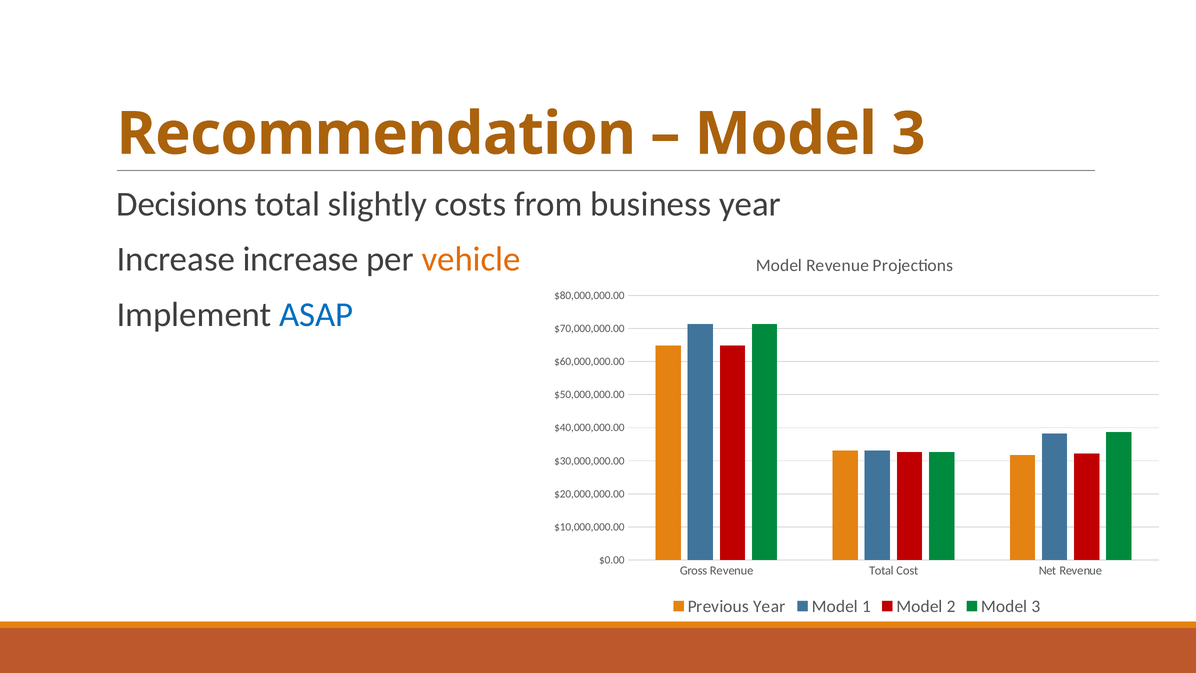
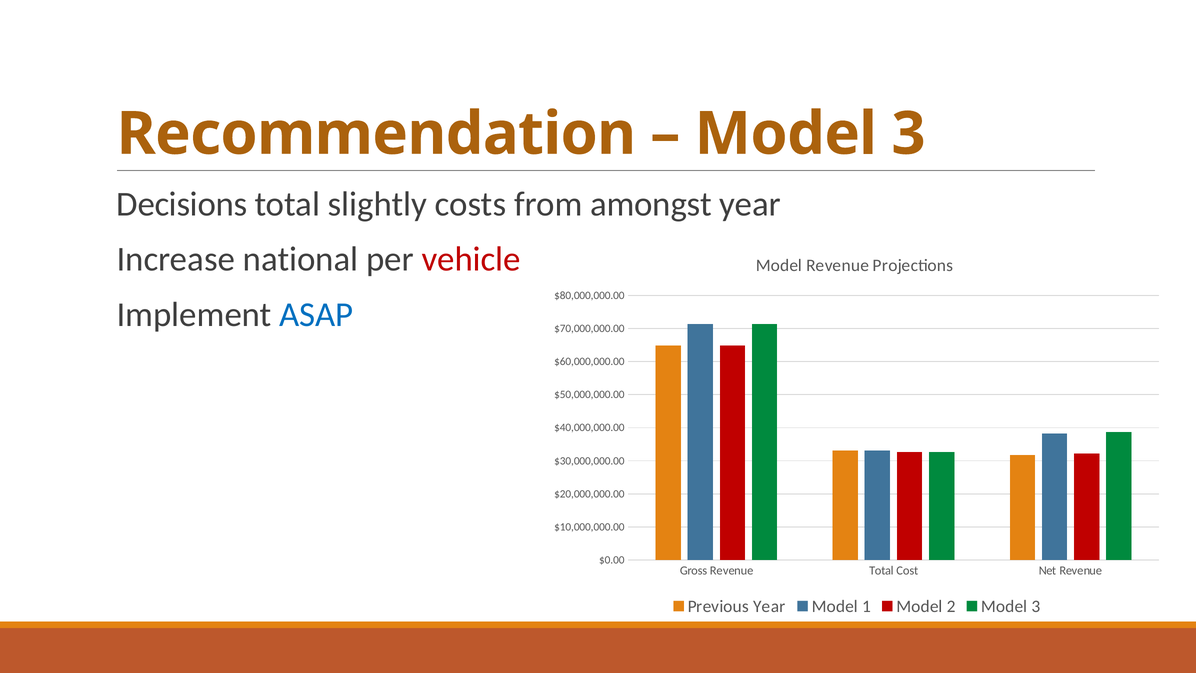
business: business -> amongst (651, 204)
Increase increase: increase -> national (301, 259)
vehicle colour: orange -> red (471, 259)
